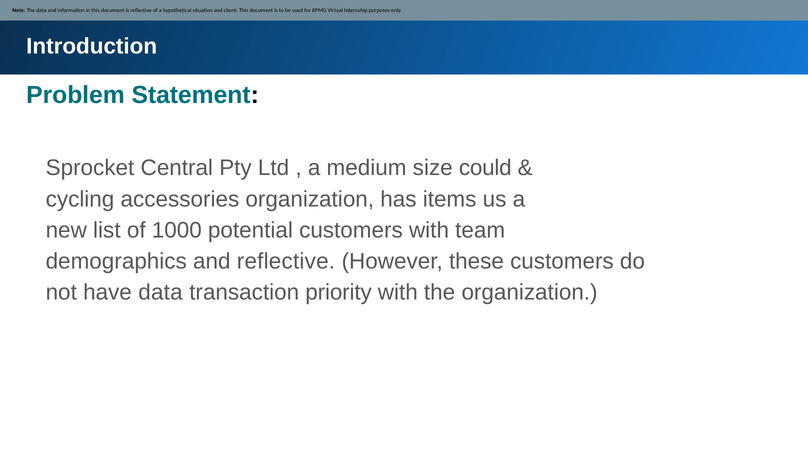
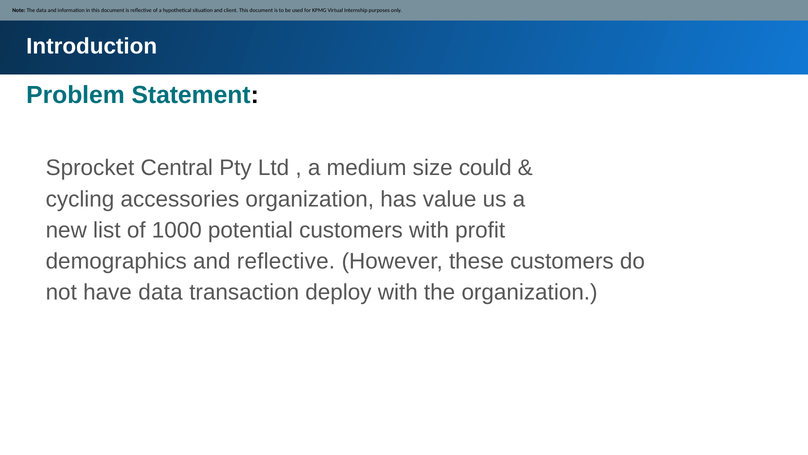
items: items -> value (450, 199)
team: team -> profit (480, 230)
priority: priority -> deploy (338, 292)
